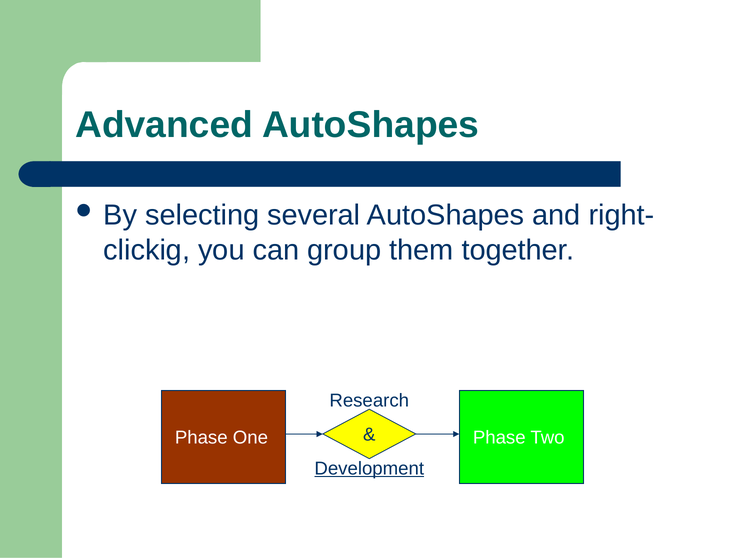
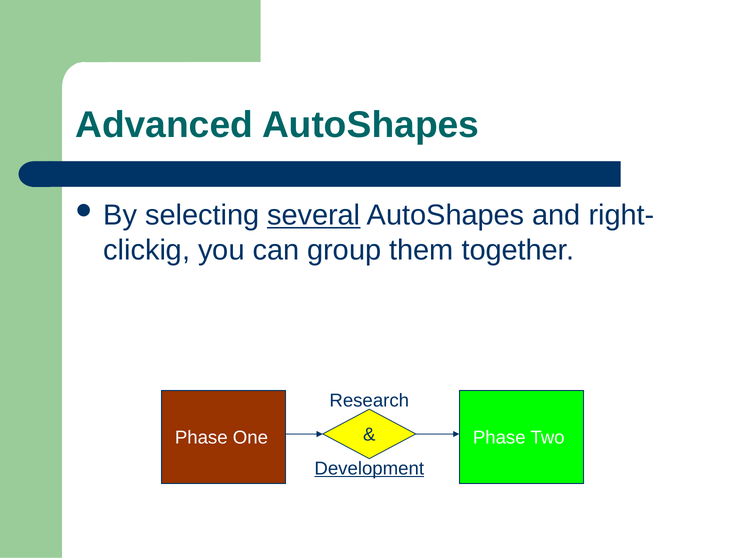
several underline: none -> present (314, 216)
